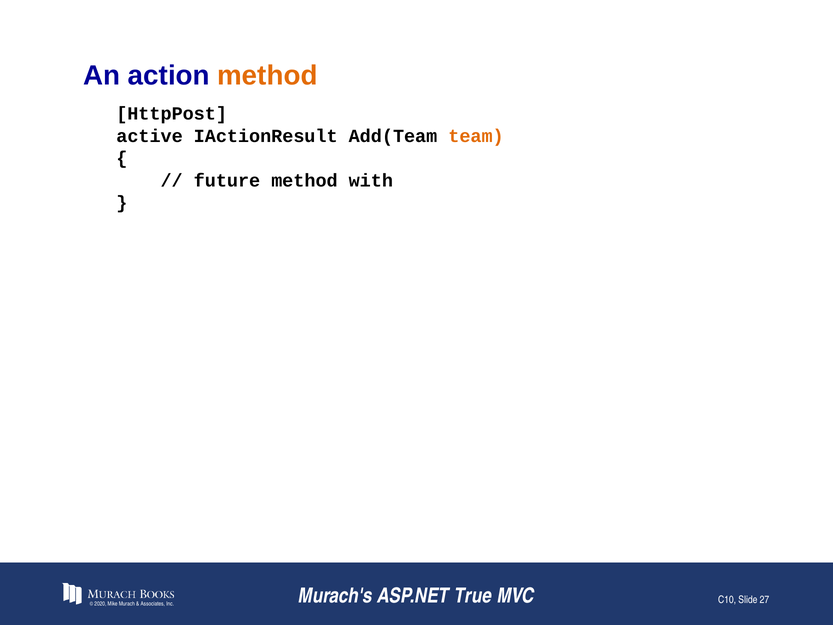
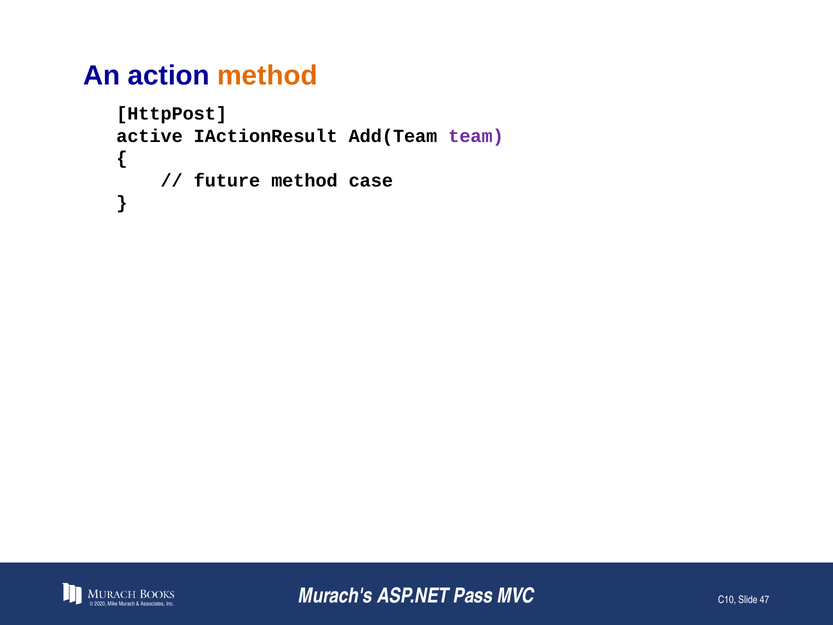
team colour: orange -> purple (476, 136)
with: with -> case (371, 180)
True: True -> Pass (473, 596)
27: 27 -> 47 (764, 599)
